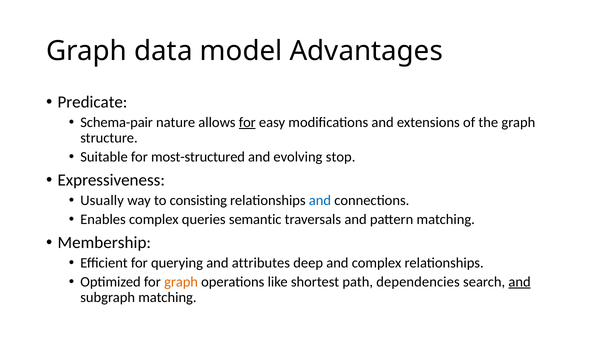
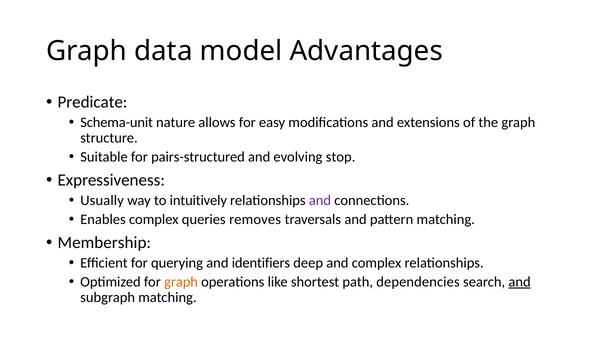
Schema-pair: Schema-pair -> Schema-unit (117, 122)
for underline: present -> none (247, 122)
most-structured: most-structured -> pairs-structured (198, 157)
consisting: consisting -> intuitively (198, 200)
and colour: blue -> purple (320, 200)
semantic: semantic -> removes (255, 219)
attributes: attributes -> identifiers (261, 263)
